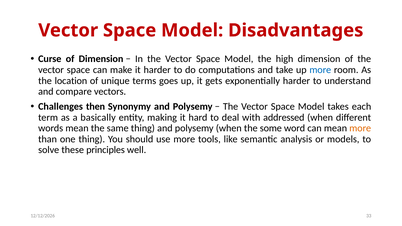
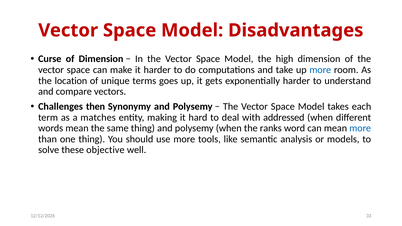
basically: basically -> matches (98, 117)
some: some -> ranks (271, 128)
more colour: orange -> blue (360, 128)
principles: principles -> objective (105, 150)
